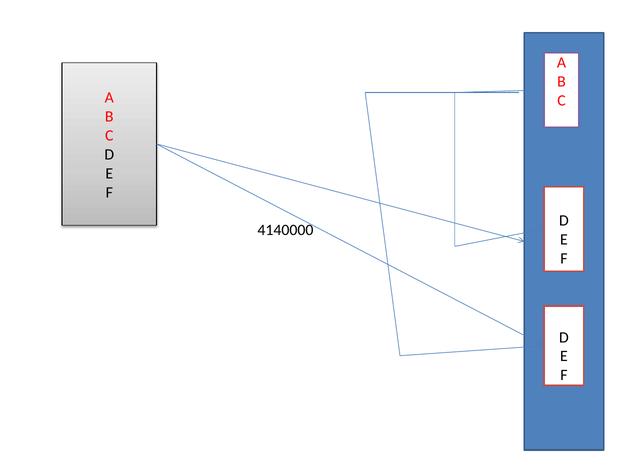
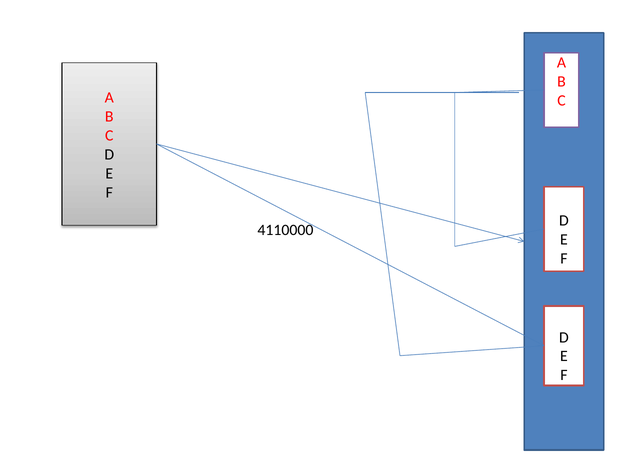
4140000: 4140000 -> 4110000 (285, 230)
